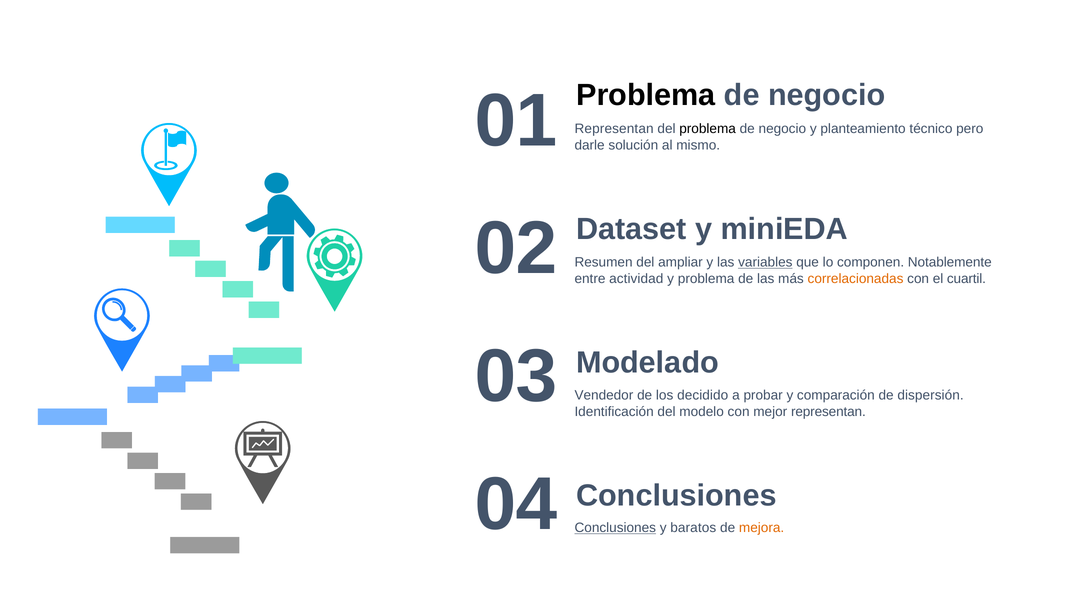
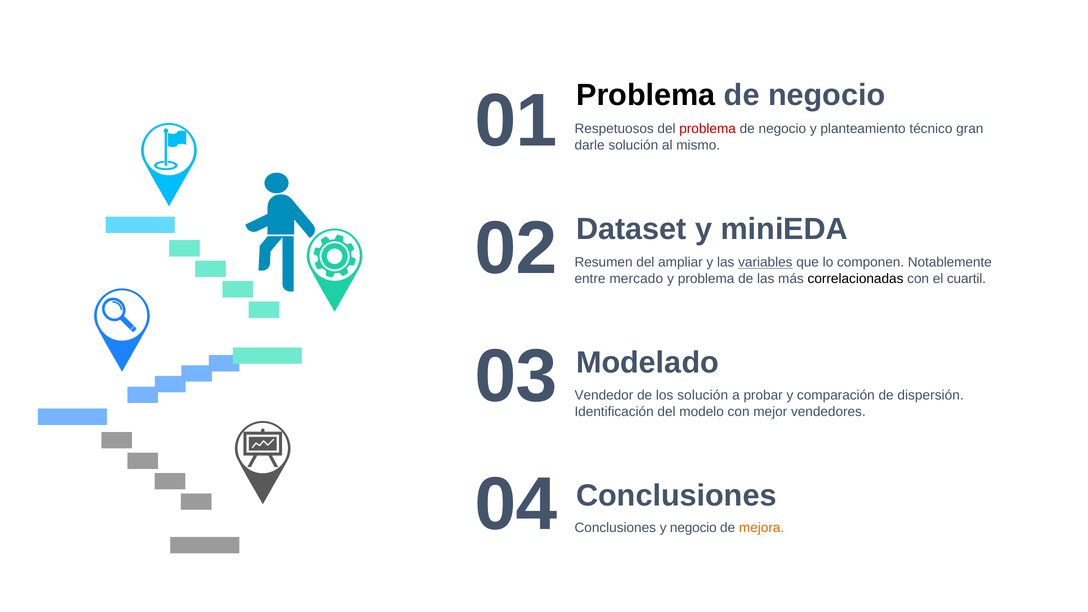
Representan: Representan -> Respetuosos (614, 129)
problema colour: black -> red (708, 129)
pero: pero -> gran (970, 129)
actividad: actividad -> mercado (636, 279)
correlacionadas colour: orange -> black (856, 279)
los decidido: decidido -> solución (703, 395)
mejor representan: representan -> vendedores (828, 412)
Conclusiones underline: present -> none (615, 528)
y baratos: baratos -> negocio (693, 528)
